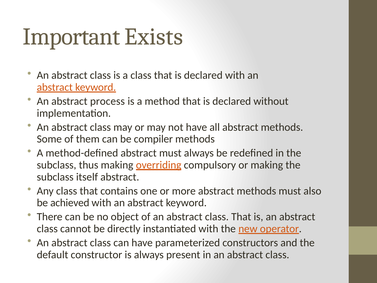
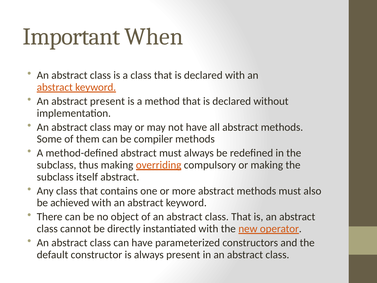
Exists: Exists -> When (154, 37)
abstract process: process -> present (107, 101)
